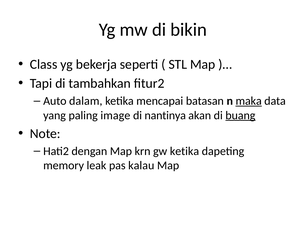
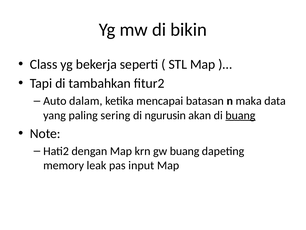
maka underline: present -> none (249, 101)
image: image -> sering (115, 115)
nantinya: nantinya -> ngurusin (165, 115)
gw ketika: ketika -> buang (185, 151)
kalau: kalau -> input (141, 165)
